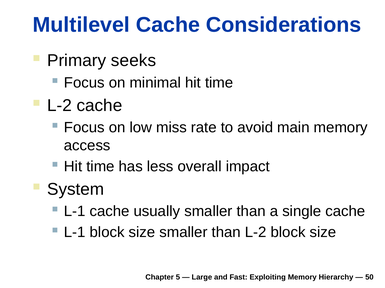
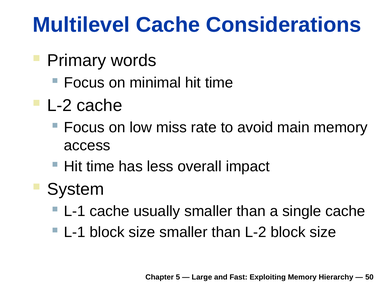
seeks: seeks -> words (134, 61)
